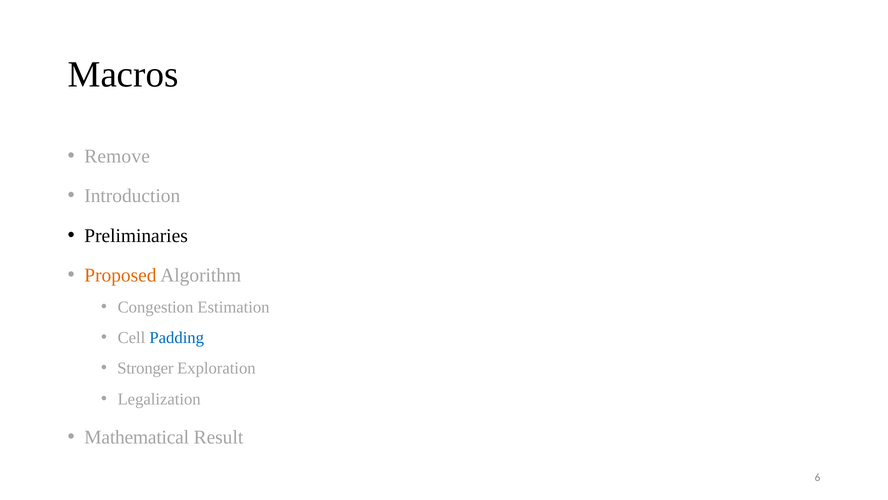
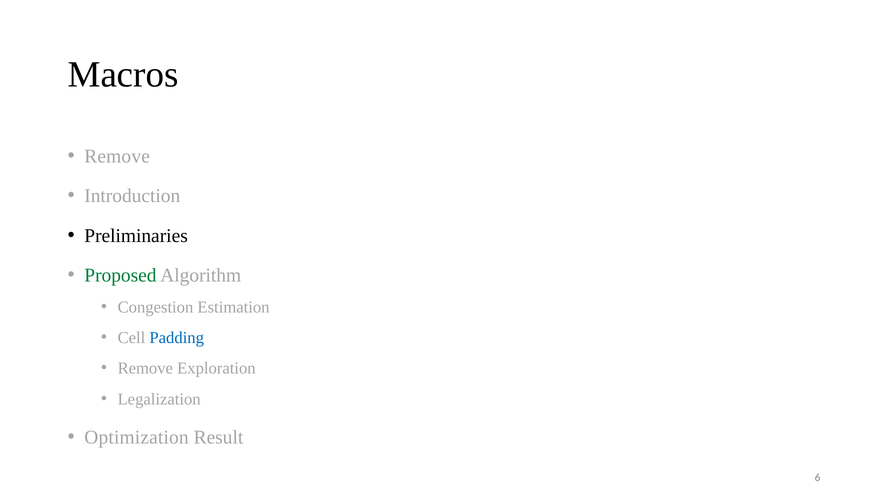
Proposed colour: orange -> green (120, 275)
Stronger: Stronger -> Remove (145, 368)
Mathematical: Mathematical -> Optimization (137, 437)
